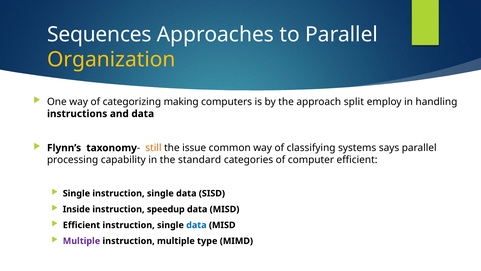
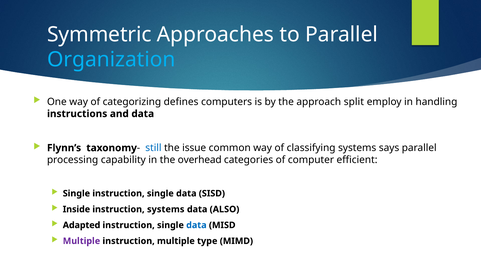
Sequences: Sequences -> Symmetric (99, 34)
Organization colour: yellow -> light blue (111, 60)
making: making -> defines (181, 102)
still colour: orange -> blue (153, 148)
standard: standard -> overhead (200, 160)
instruction speedup: speedup -> systems (166, 209)
MISD: MISD -> ALSO (224, 209)
Efficient: Efficient -> Adapted (82, 225)
